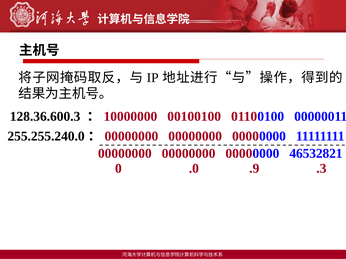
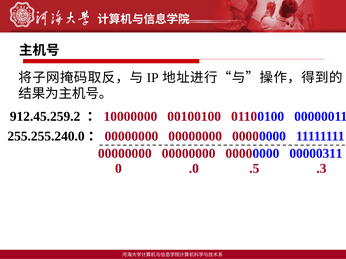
128.36.600.3: 128.36.600.3 -> 912.45.259.2 (45, 117)
46532821: 46532821 -> 00000311 (316, 154)
.9: .9 -> .5 (254, 169)
